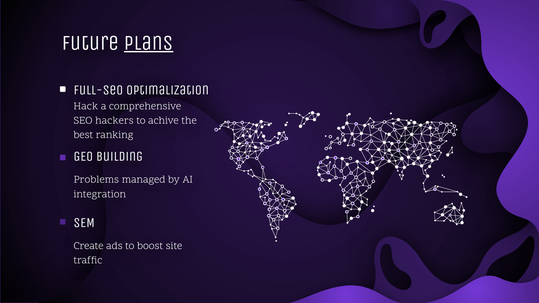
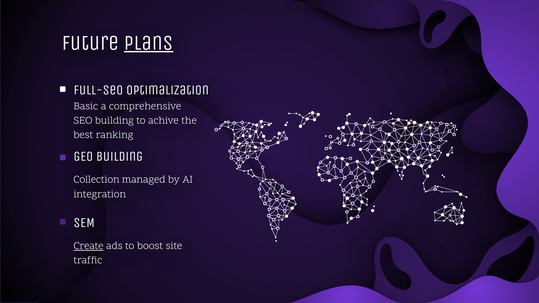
Hack: Hack -> Basic (86, 106)
SEO hackers: hackers -> building (114, 120)
Problems: Problems -> Collection (96, 180)
Create underline: none -> present (89, 246)
